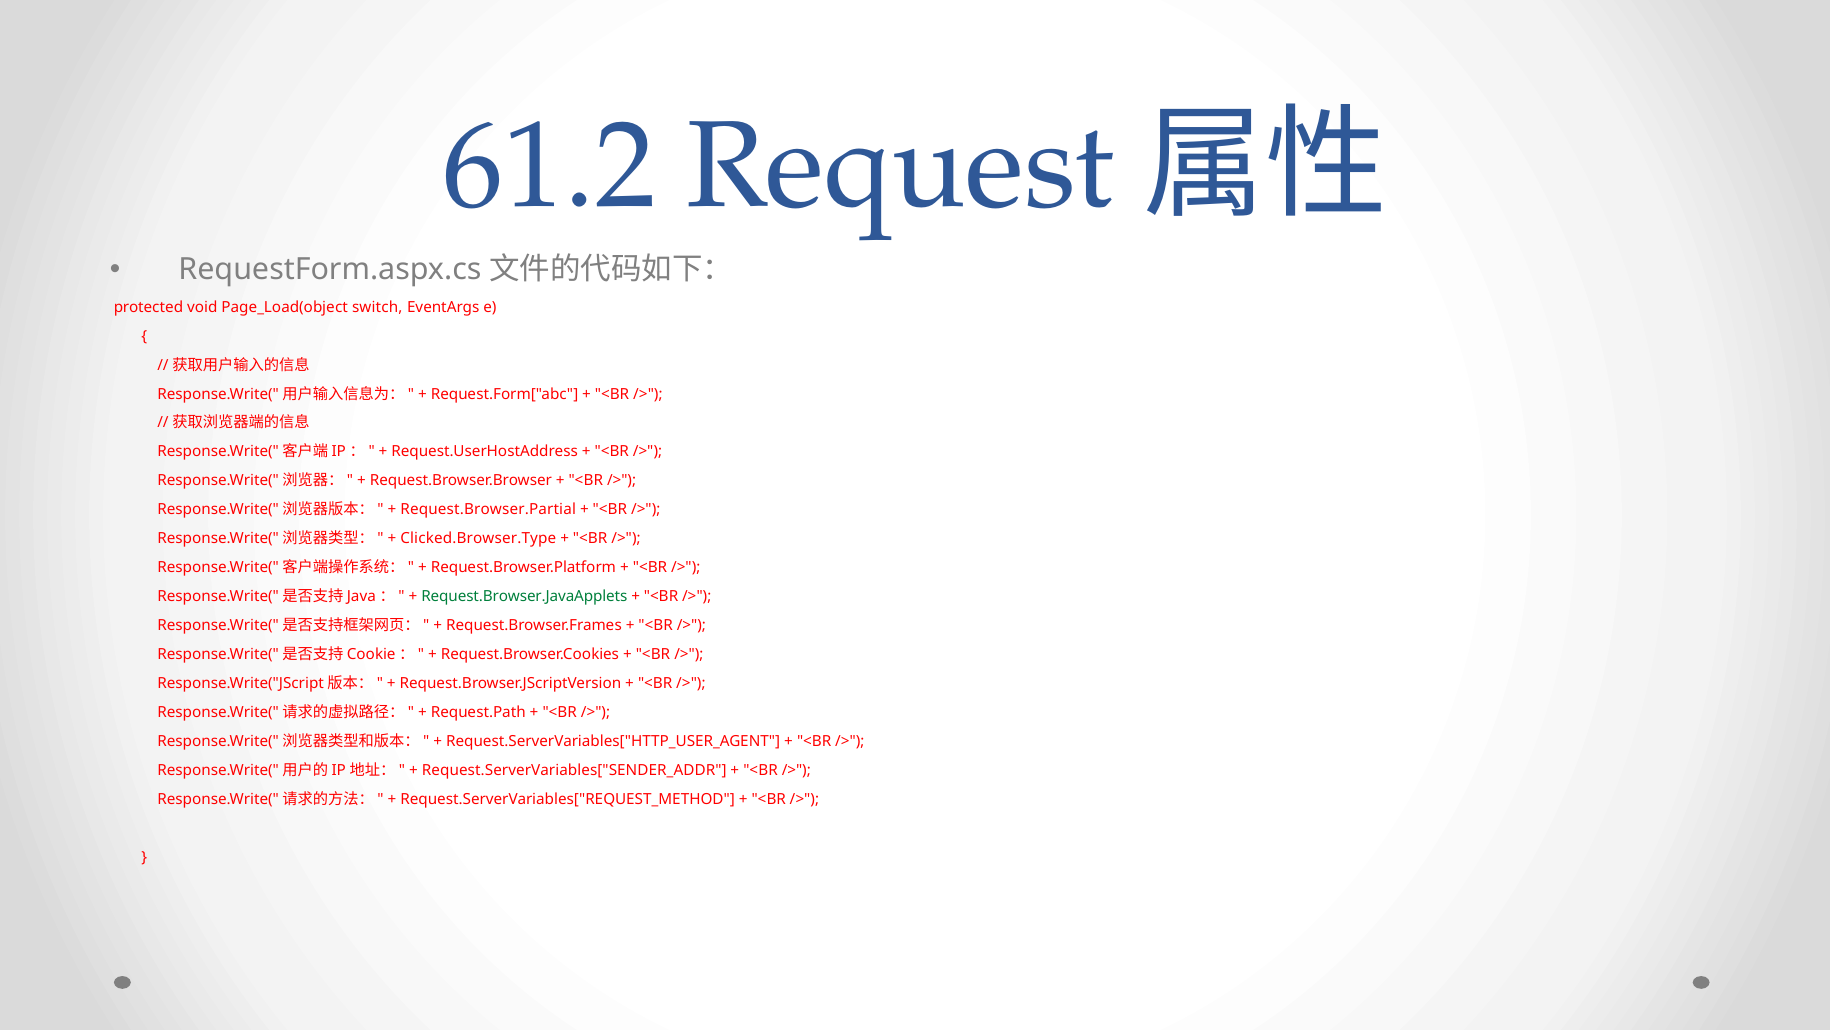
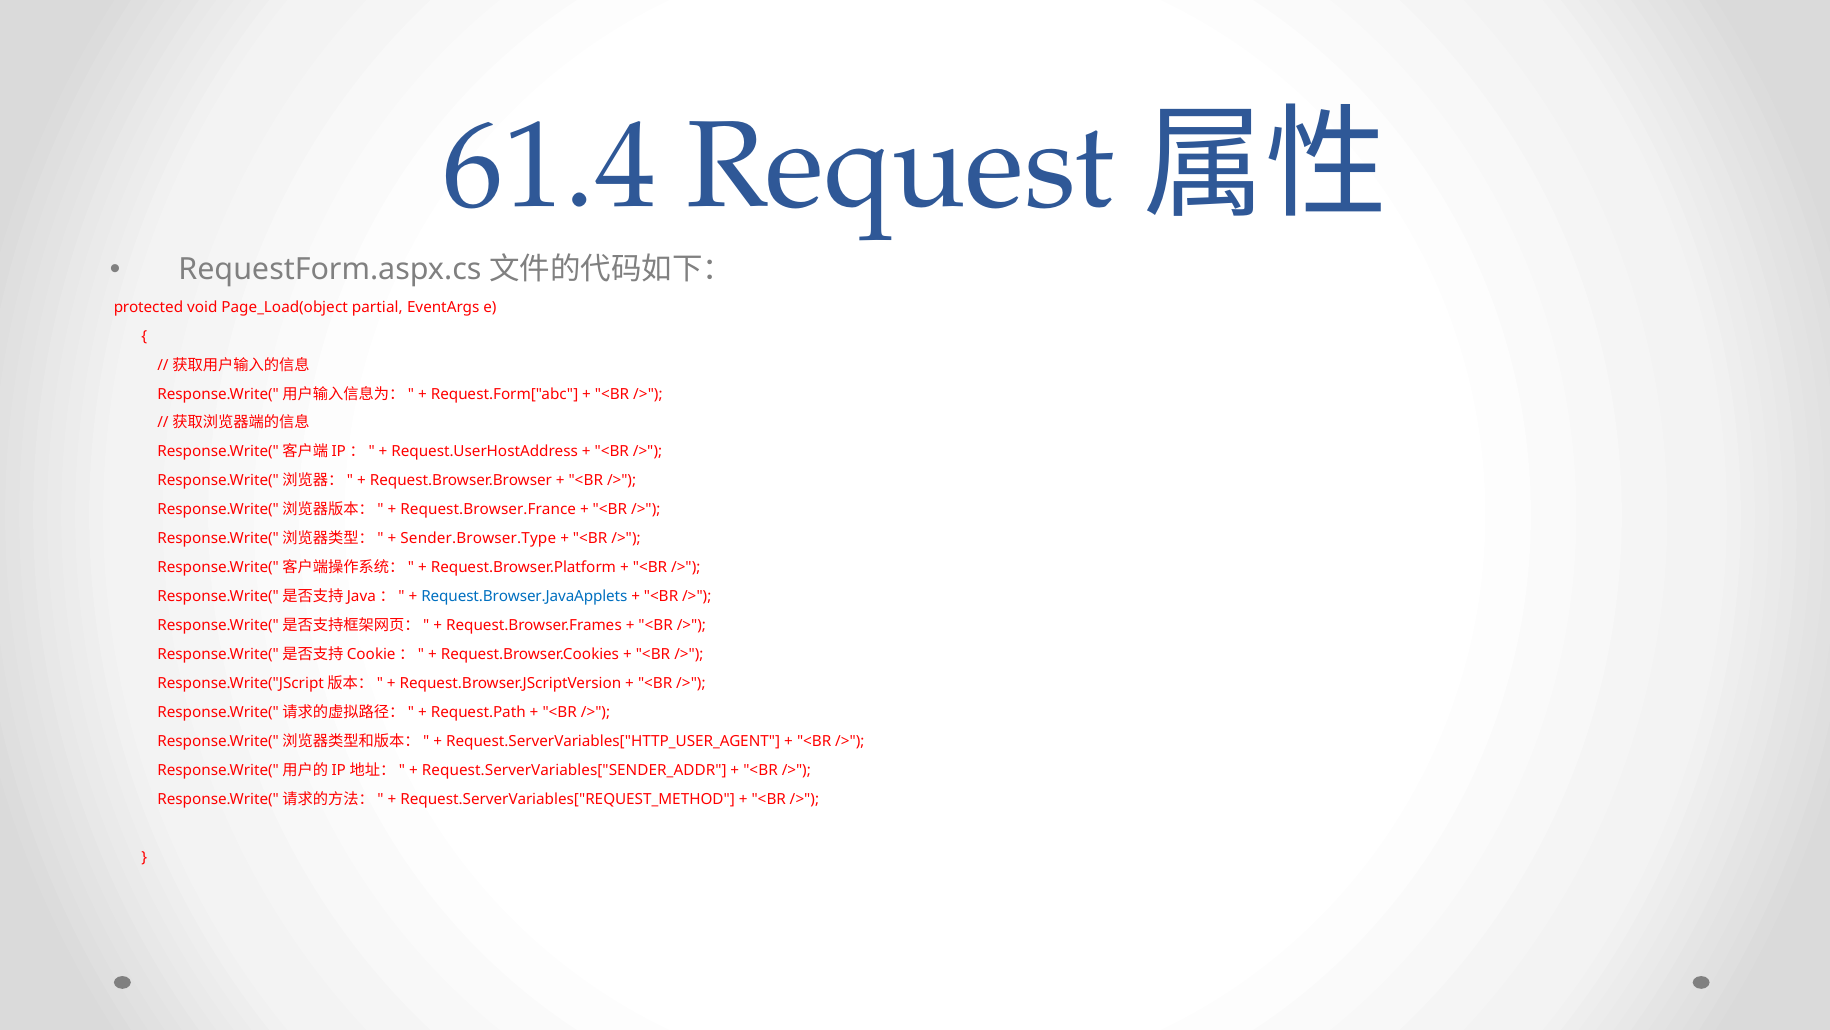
61.2: 61.2 -> 61.4 (549, 166)
switch: switch -> partial (377, 307)
Request.Browser.Partial: Request.Browser.Partial -> Request.Browser.France (488, 510)
Clicked.Browser.Type: Clicked.Browser.Type -> Sender.Browser.Type (478, 539)
Request.Browser.JavaApplets colour: green -> blue (524, 596)
